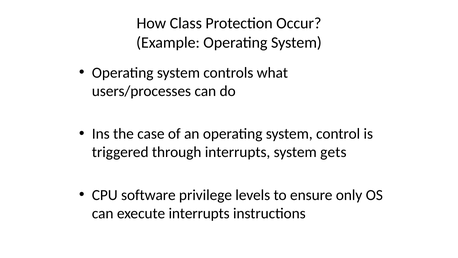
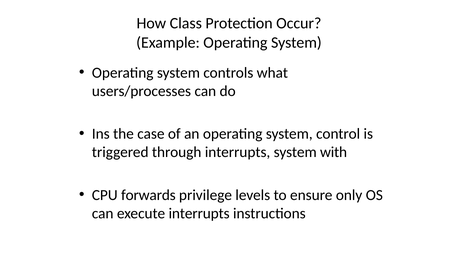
gets: gets -> with (334, 152)
software: software -> forwards (148, 195)
